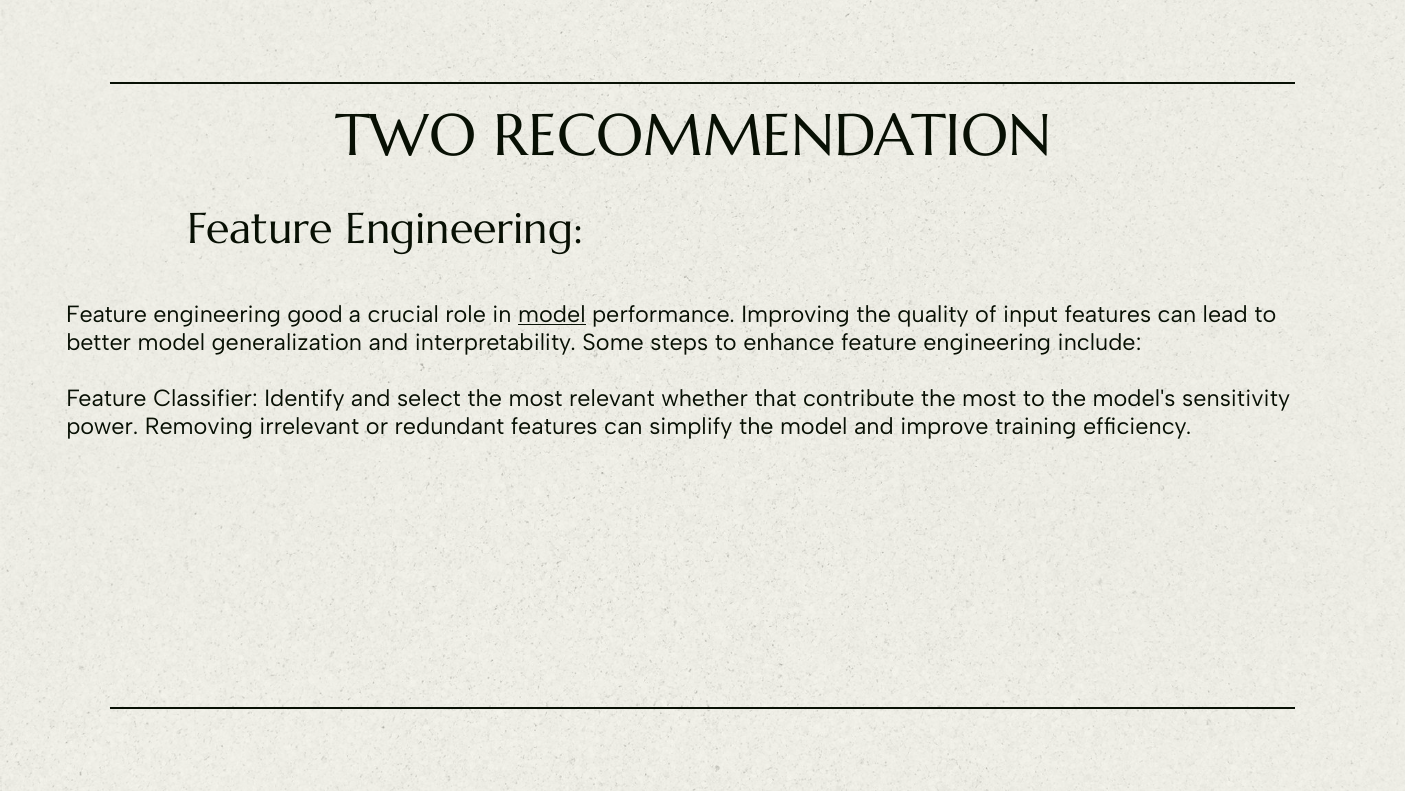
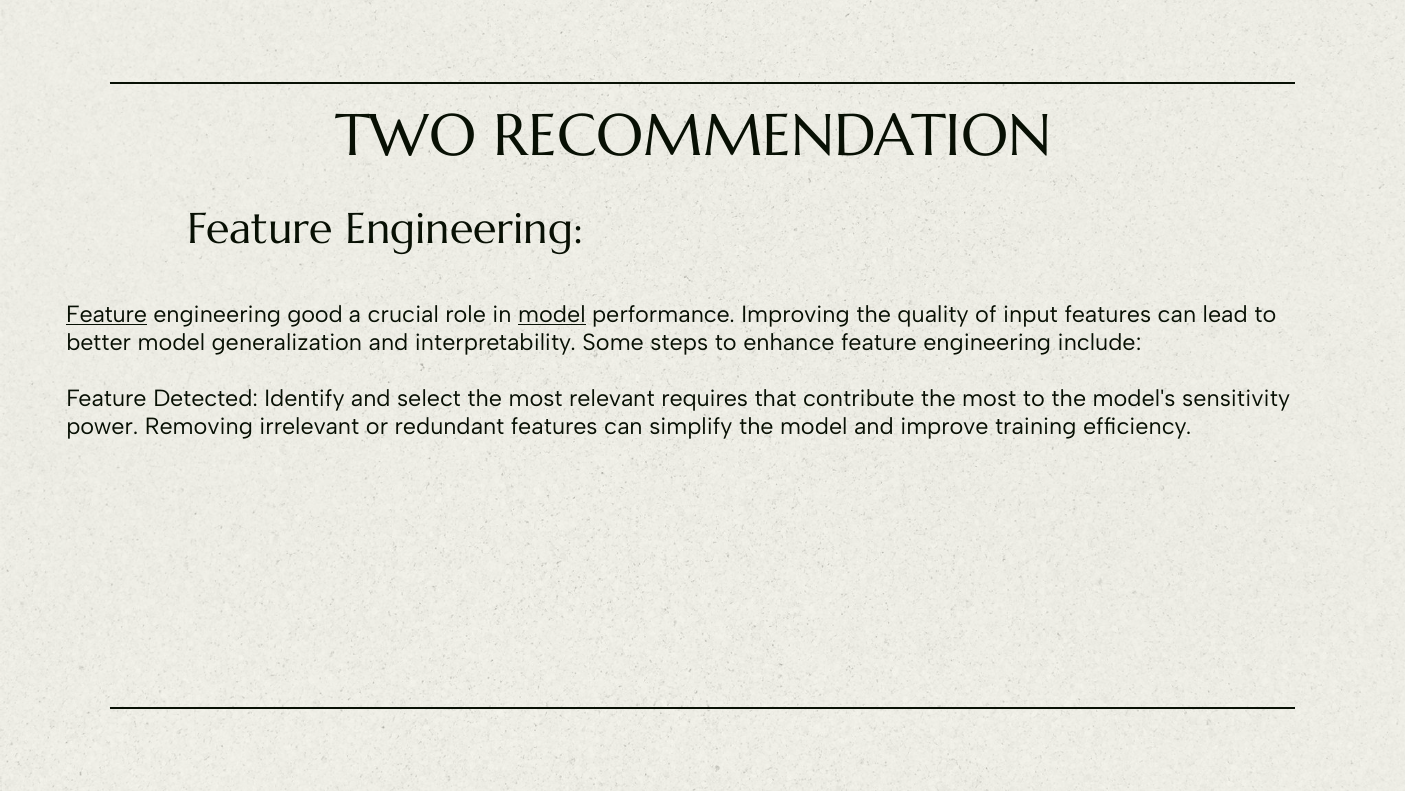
Feature underline: none -> present (107, 314)
Classifier: Classifier -> Detected (206, 399)
whether: whether -> requires (705, 399)
